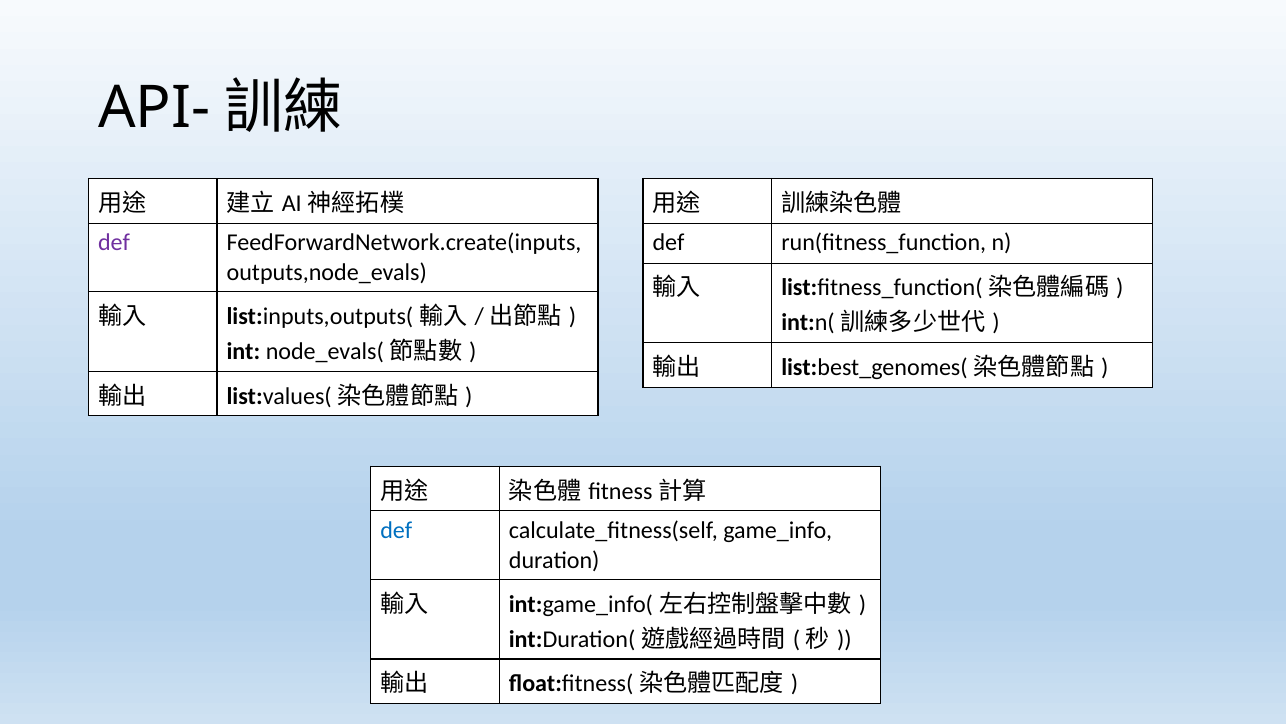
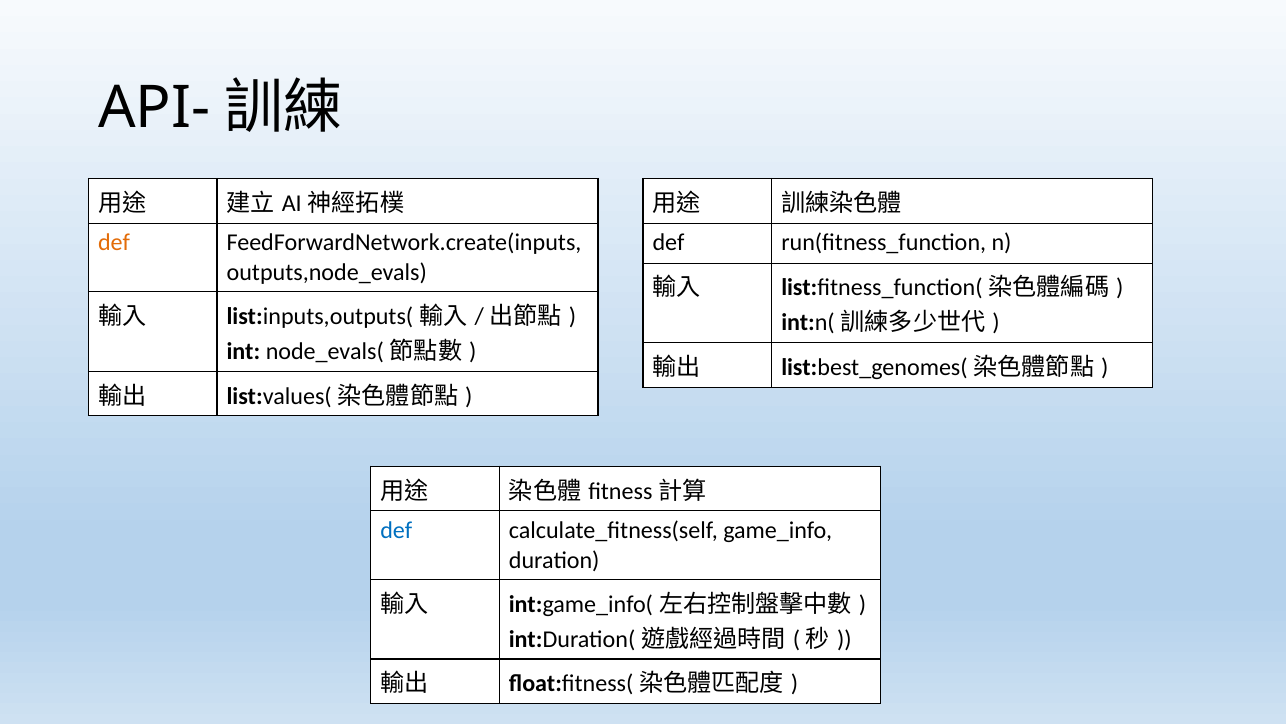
def colour: purple -> orange (114, 243)
